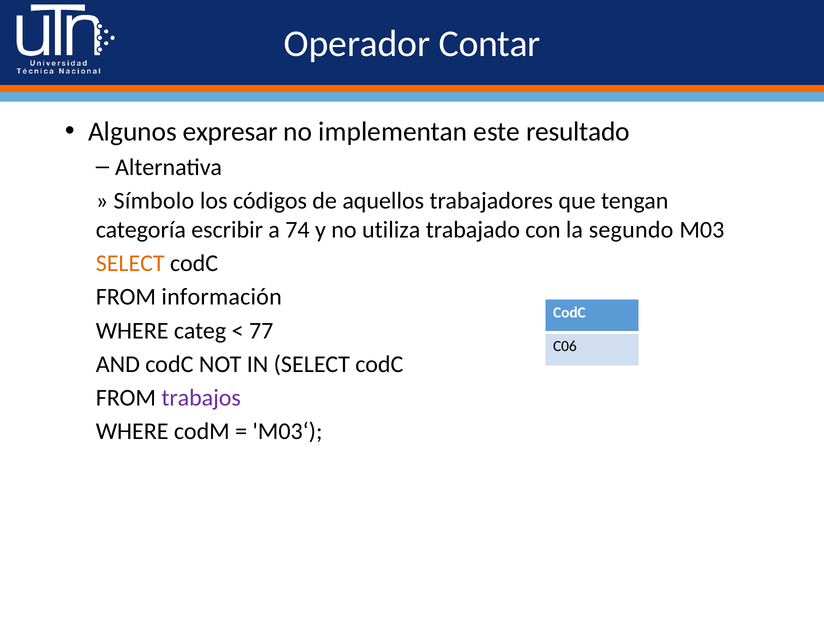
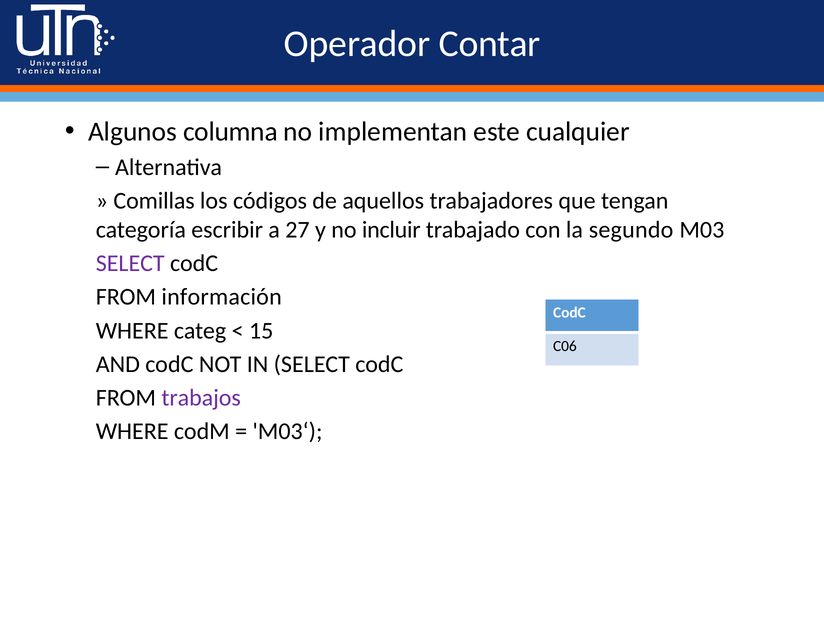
expresar: expresar -> columna (230, 132)
resultado: resultado -> cualquier (578, 132)
Símbolo: Símbolo -> Comillas (154, 201)
74: 74 -> 27 (297, 230)
utiliza: utiliza -> incluir (391, 230)
SELECT colour: orange -> purple (130, 263)
77: 77 -> 15 (261, 331)
